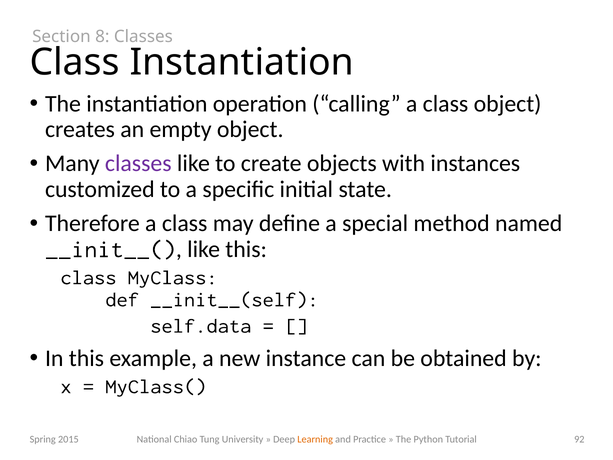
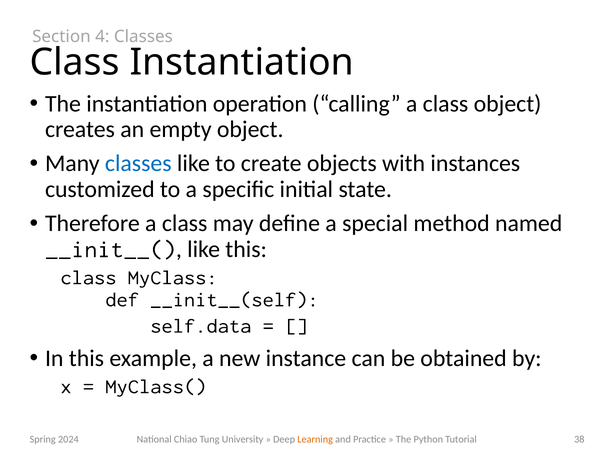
8: 8 -> 4 (102, 37)
classes colour: purple -> blue (138, 164)
92: 92 -> 38 (579, 439)
2015: 2015 -> 2024 (68, 439)
